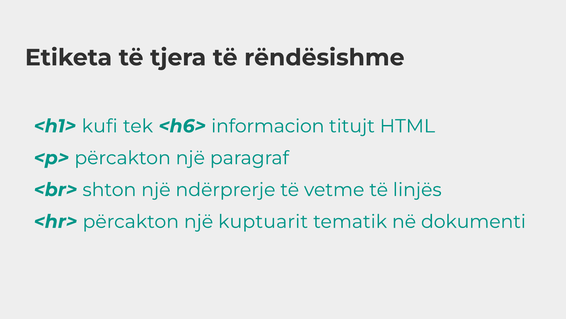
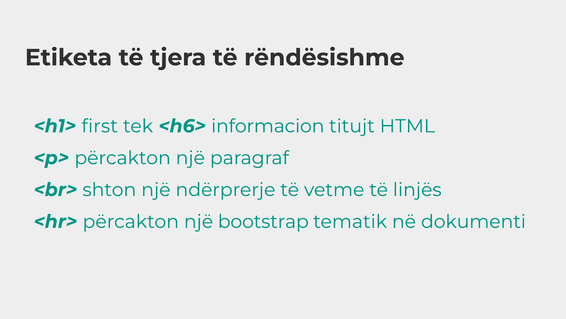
kufi: kufi -> first (100, 126)
kuptuarit: kuptuarit -> bootstrap (263, 221)
